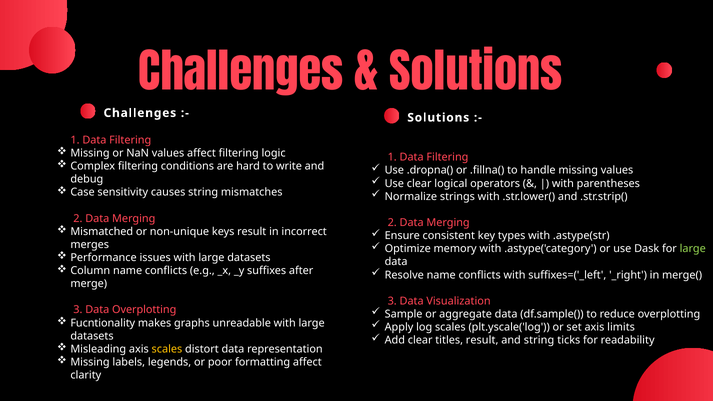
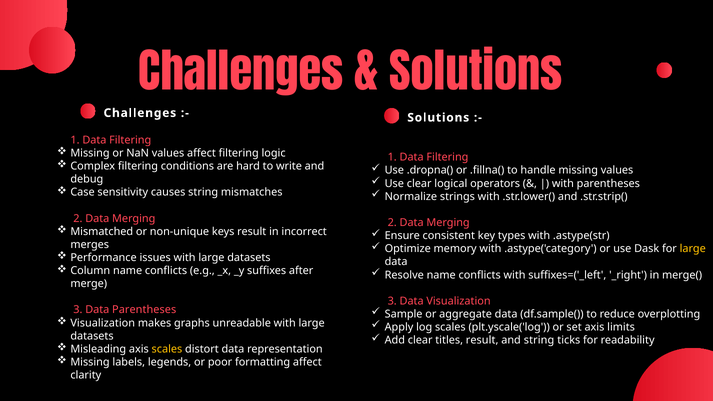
large colour: light green -> yellow (693, 249)
Data Overplotting: Overplotting -> Parentheses (144, 310)
Fucntionality: Fucntionality -> Visualization (103, 323)
